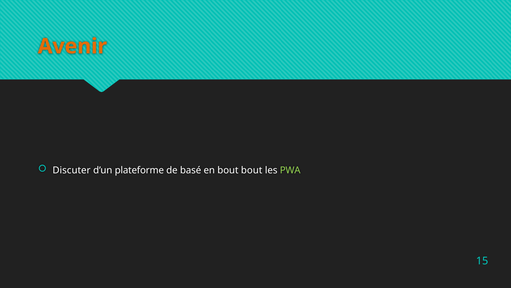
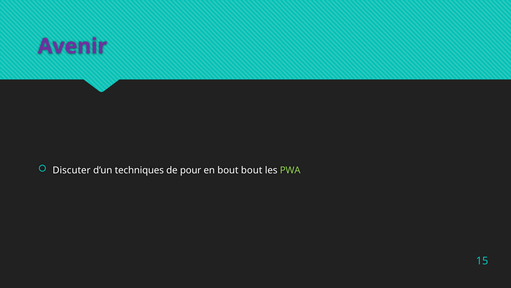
Avenir colour: orange -> purple (72, 46)
plateforme: plateforme -> techniques (139, 170)
basé: basé -> pour (191, 170)
